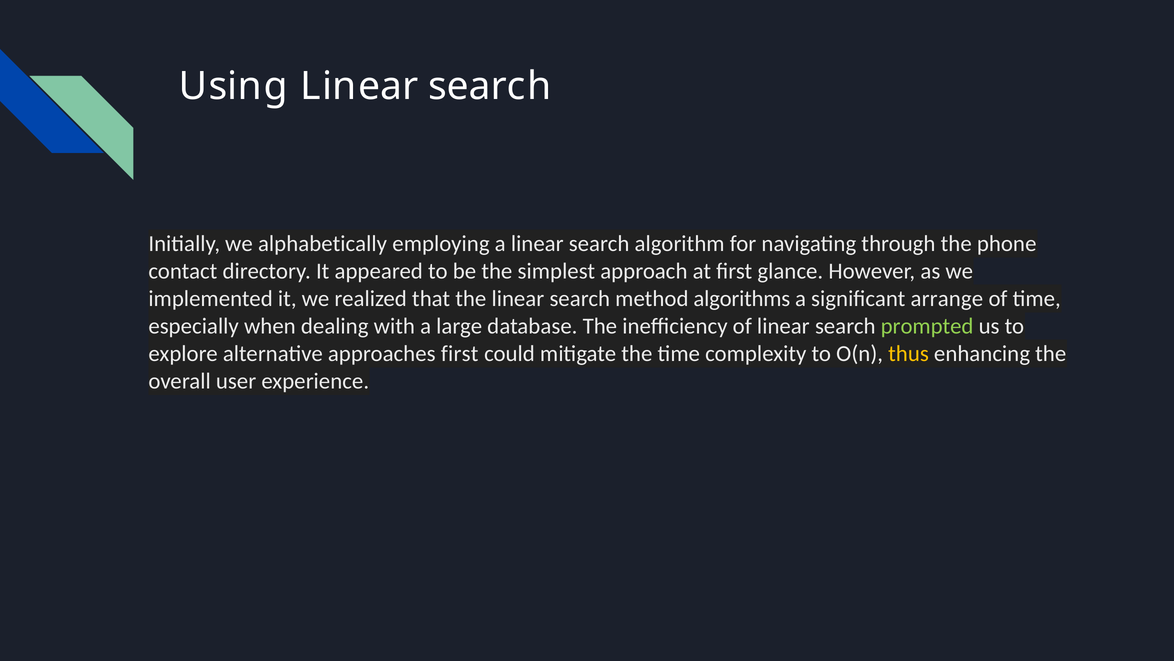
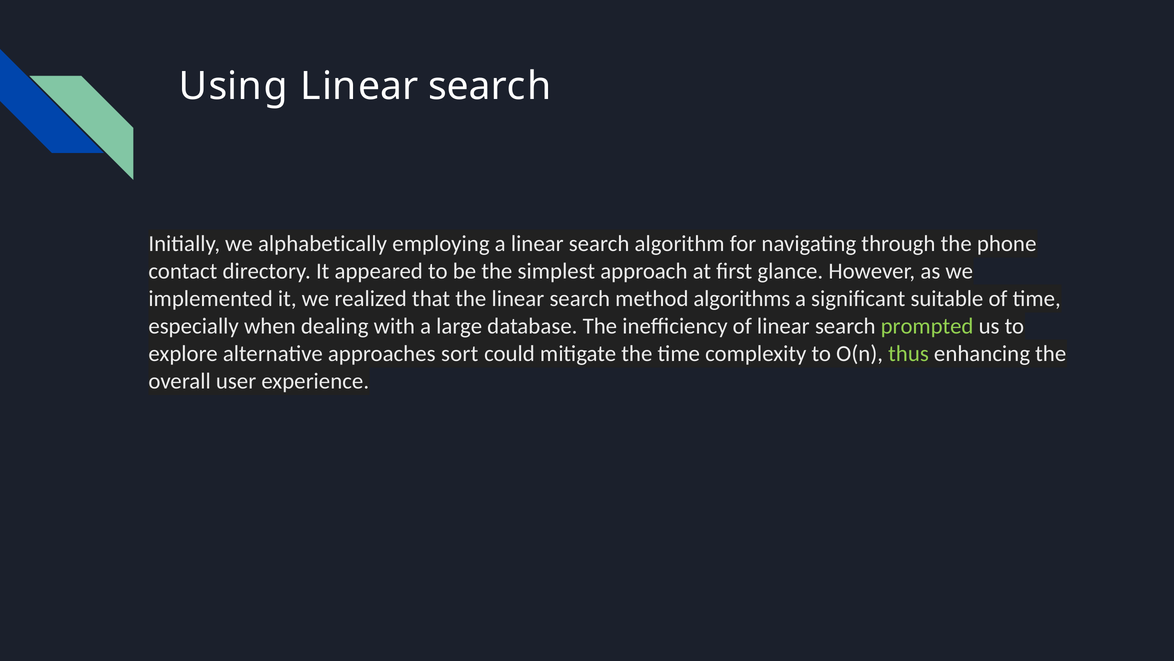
arrange: arrange -> suitable (947, 298)
approaches first: first -> sort (460, 353)
thus colour: yellow -> light green (909, 353)
